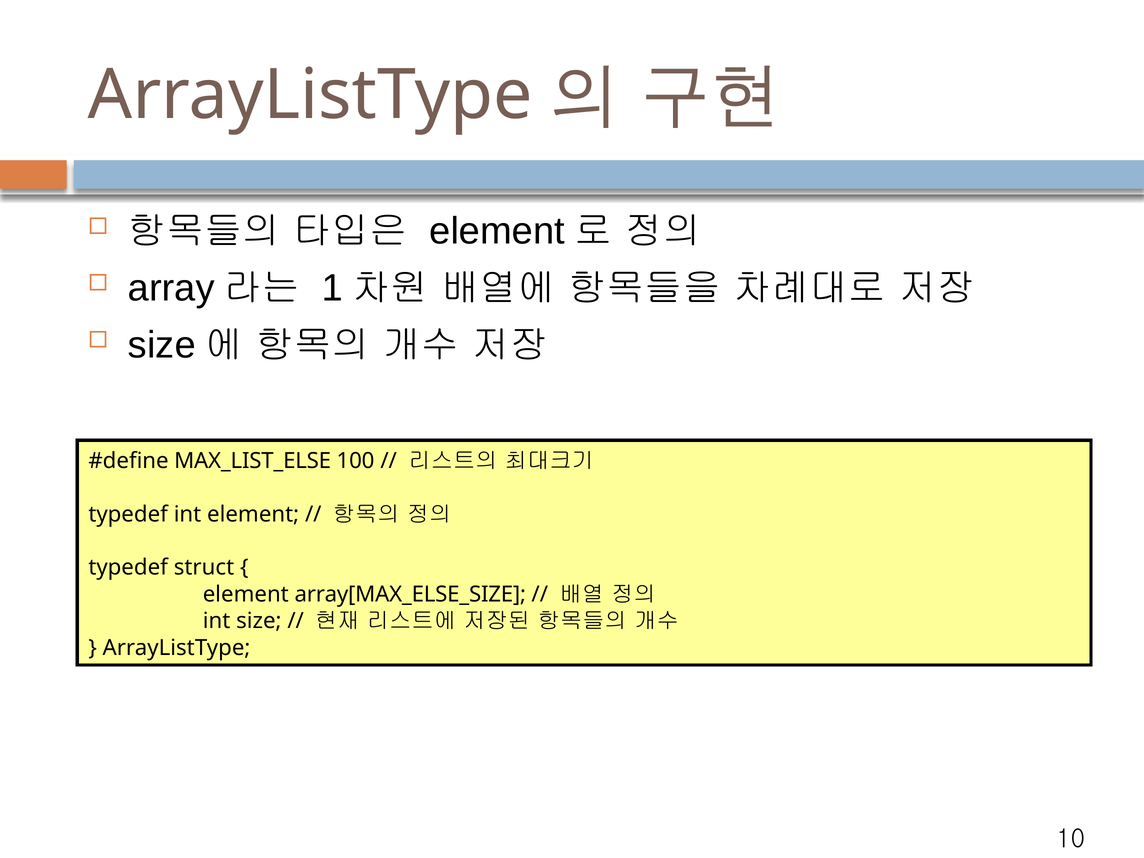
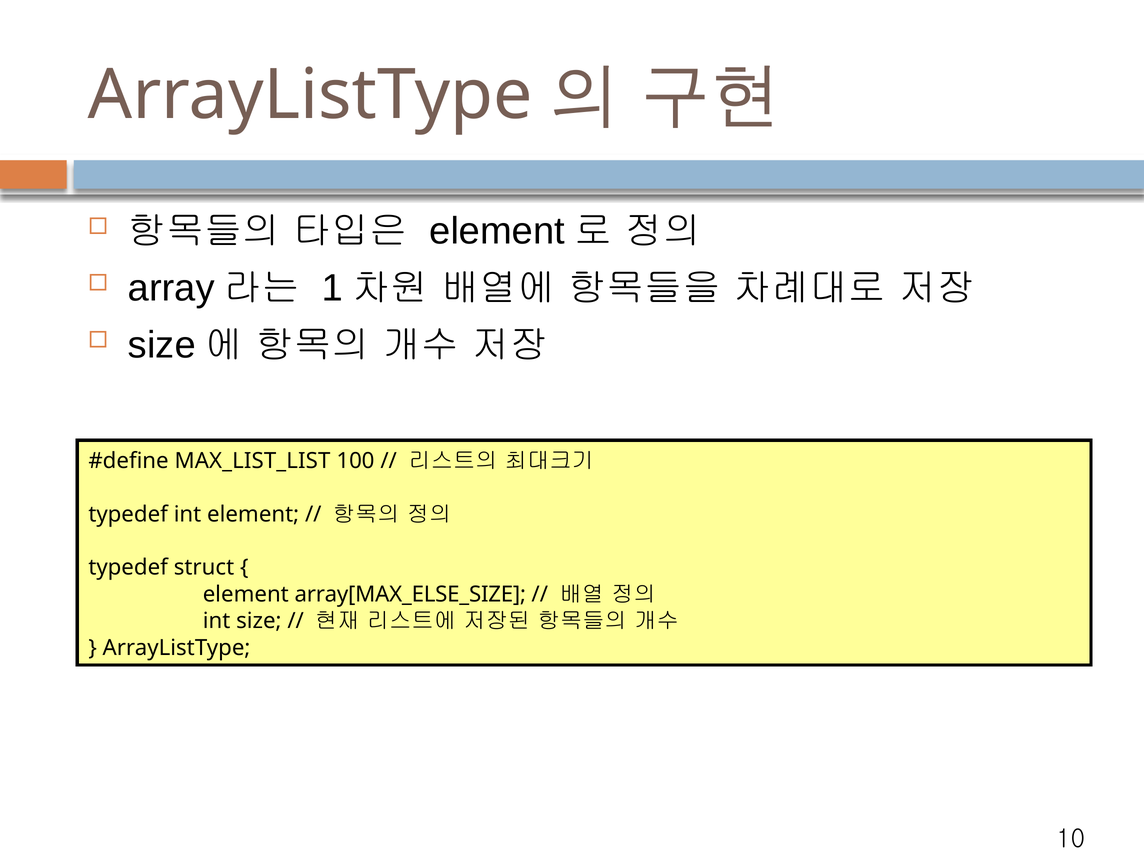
MAX_LIST_ELSE: MAX_LIST_ELSE -> MAX_LIST_LIST (252, 461)
